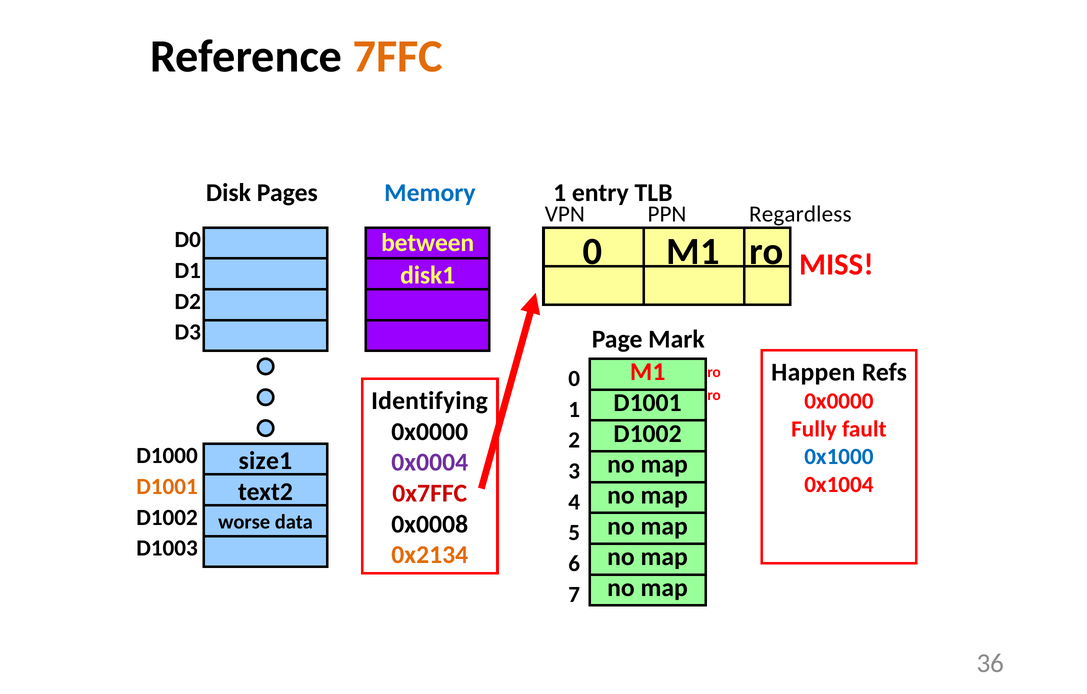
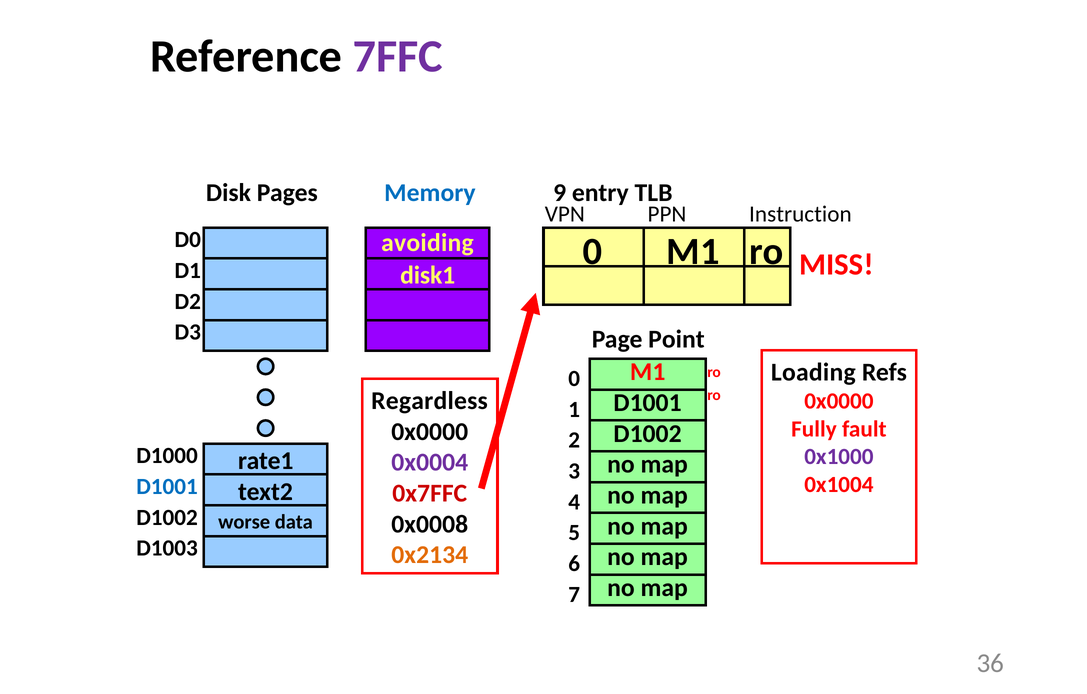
7FFC colour: orange -> purple (398, 56)
Pages 1: 1 -> 9 (560, 193)
Regardless: Regardless -> Instruction (800, 214)
between: between -> avoiding (427, 243)
Mark: Mark -> Point (676, 339)
Happen: Happen -> Loading (813, 373)
Identifying: Identifying -> Regardless (430, 401)
0x1000 colour: blue -> purple (839, 457)
size1: size1 -> rate1 (266, 461)
D1001 colour: orange -> blue (167, 487)
